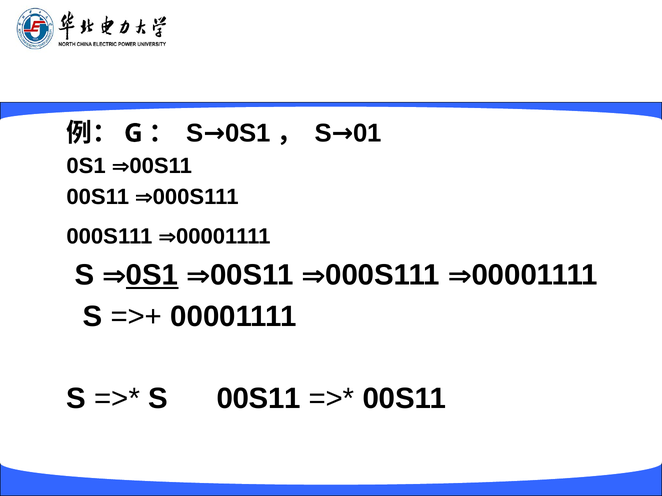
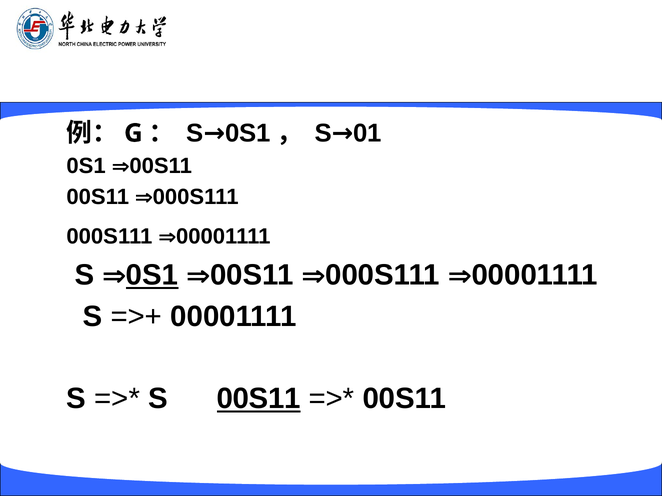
00S11 underline: none -> present (259, 399)
